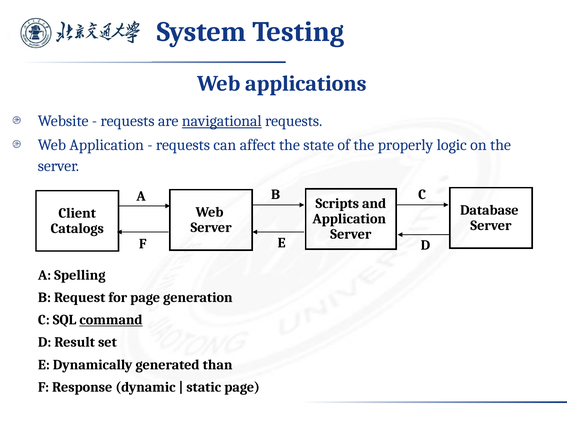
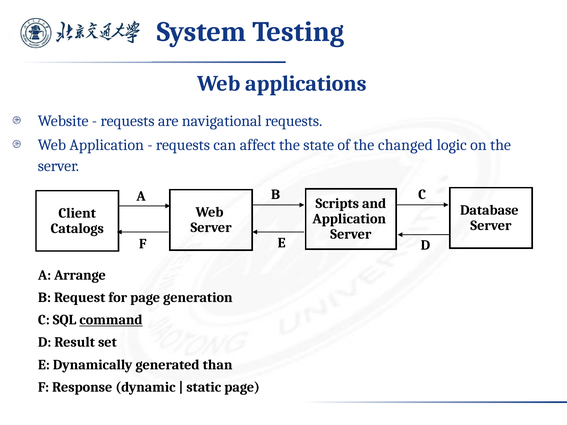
navigational underline: present -> none (222, 121)
properly: properly -> changed (405, 145)
Spelling: Spelling -> Arrange (80, 275)
